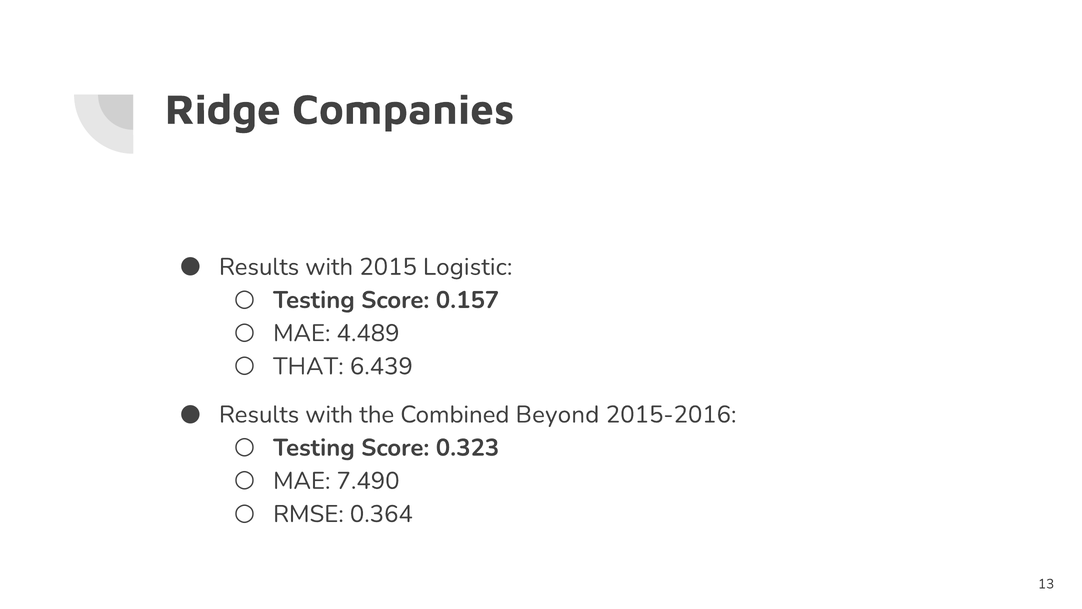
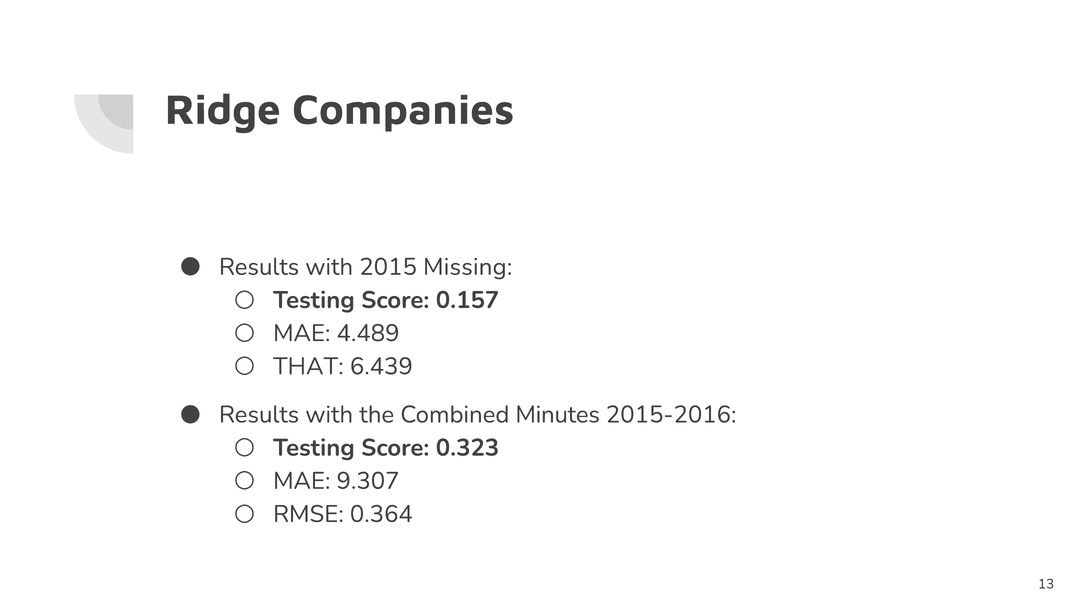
Logistic: Logistic -> Missing (468, 267)
Beyond: Beyond -> Minutes (558, 414)
7.490: 7.490 -> 9.307 (368, 481)
